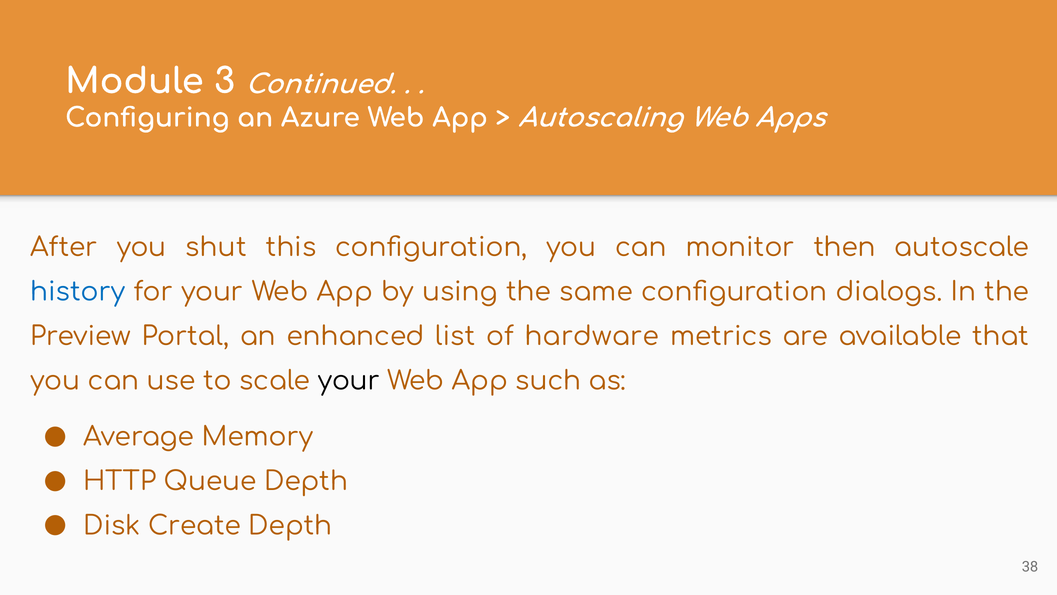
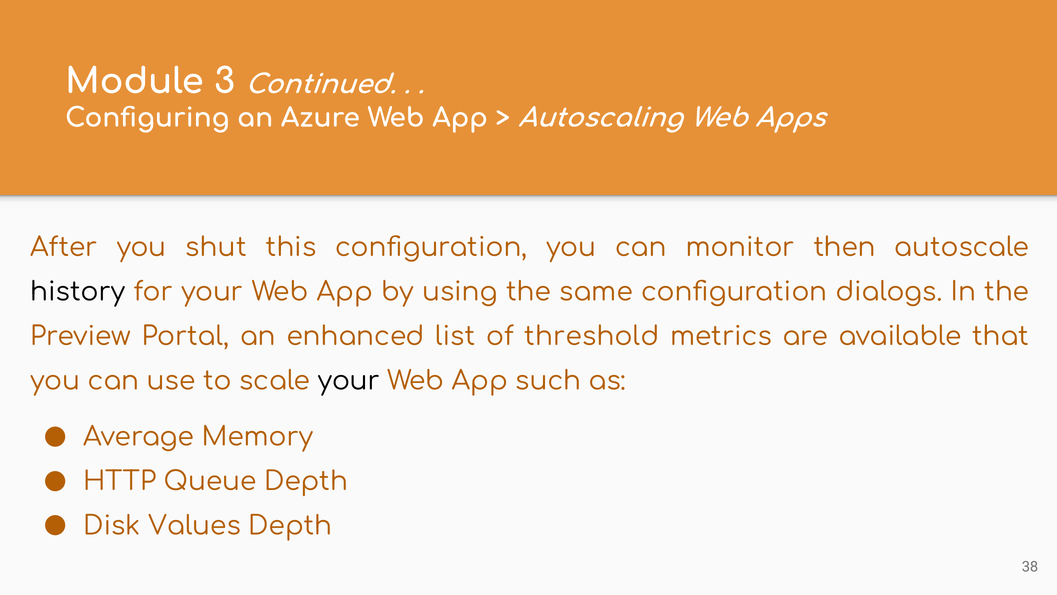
history colour: blue -> black (78, 292)
hardware: hardware -> threshold (592, 336)
Create: Create -> Values (195, 525)
